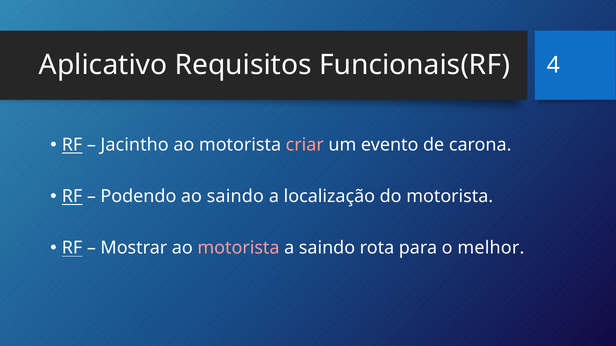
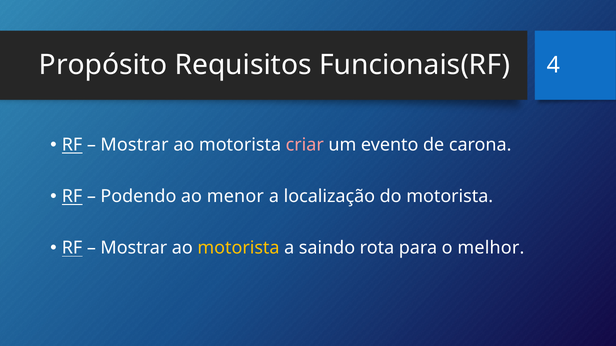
Aplicativo: Aplicativo -> Propósito (103, 65)
Jacintho: Jacintho -> Mostrar (135, 145)
ao saindo: saindo -> menor (235, 197)
motorista colour: pink -> yellow (238, 248)
